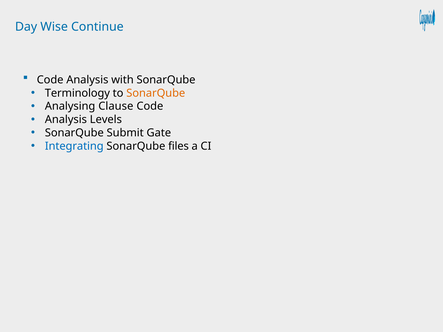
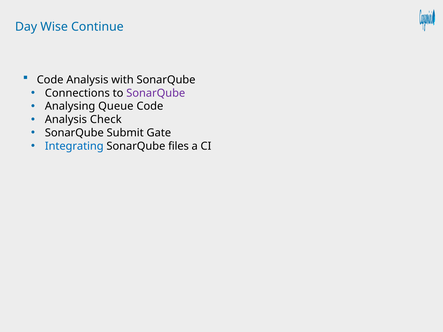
Terminology: Terminology -> Connections (77, 93)
SonarQube colour: orange -> purple (156, 93)
Clause: Clause -> Queue (116, 106)
Levels: Levels -> Check (106, 120)
